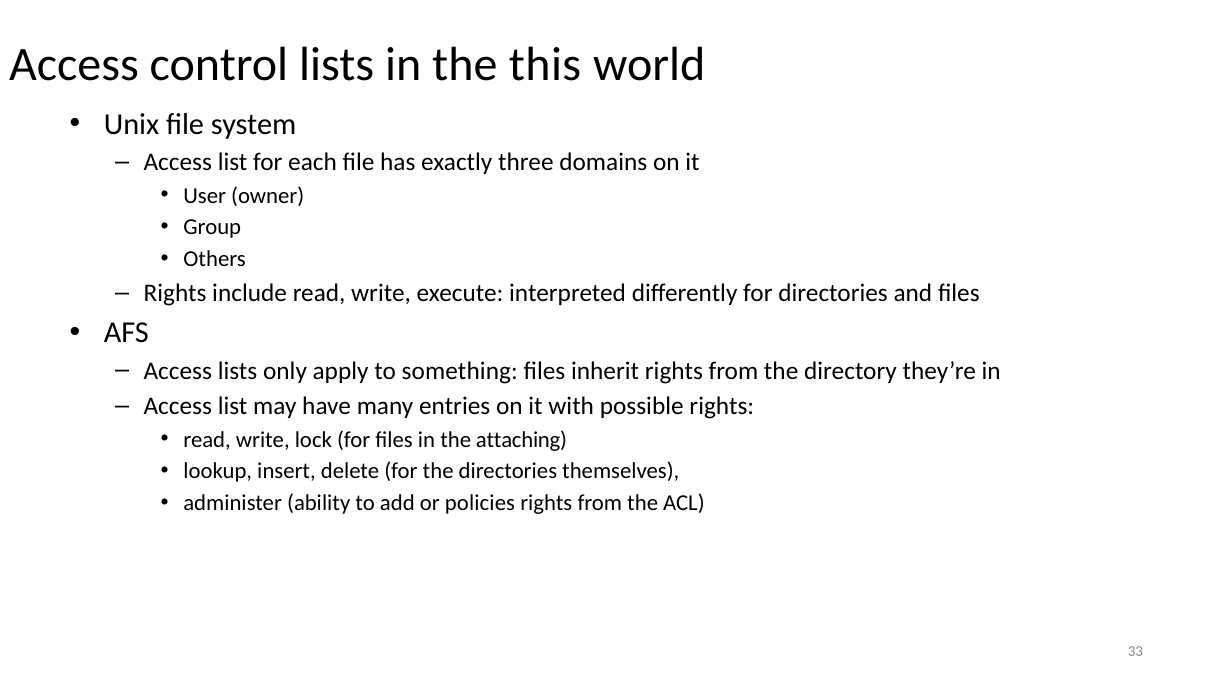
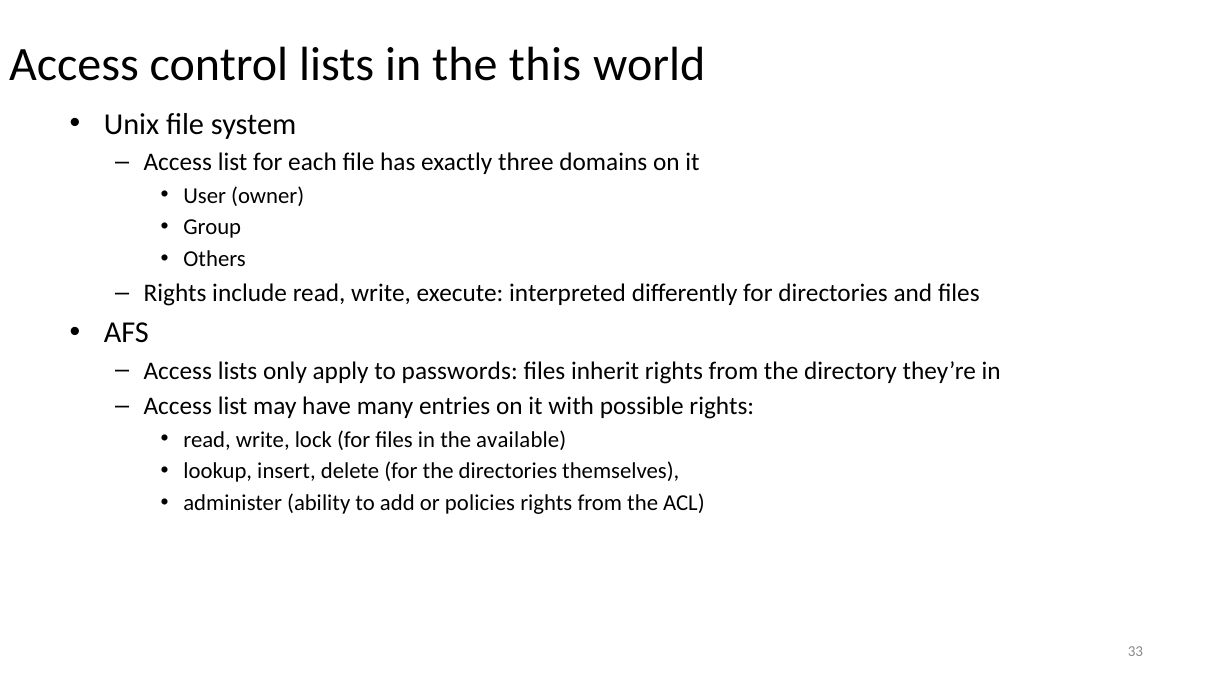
something: something -> passwords (460, 371)
attaching: attaching -> available (521, 440)
